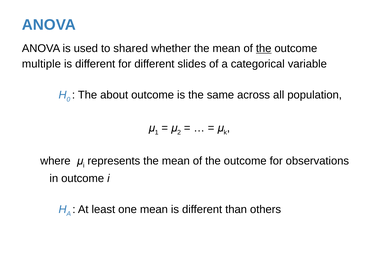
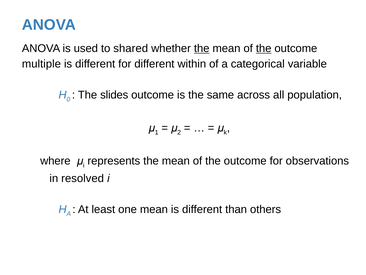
the underline: none -> present (202, 48)
slides: slides -> within (192, 64)
about: about -> slides (114, 95)
in outcome: outcome -> resolved (83, 178)
